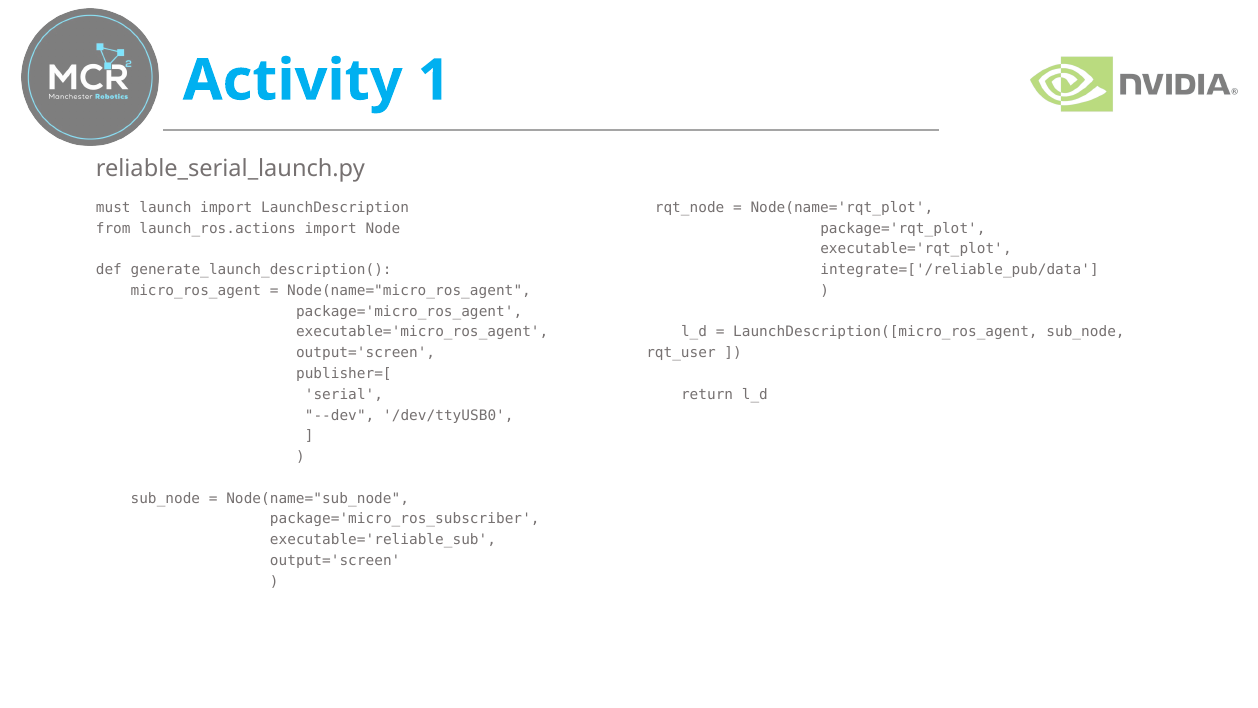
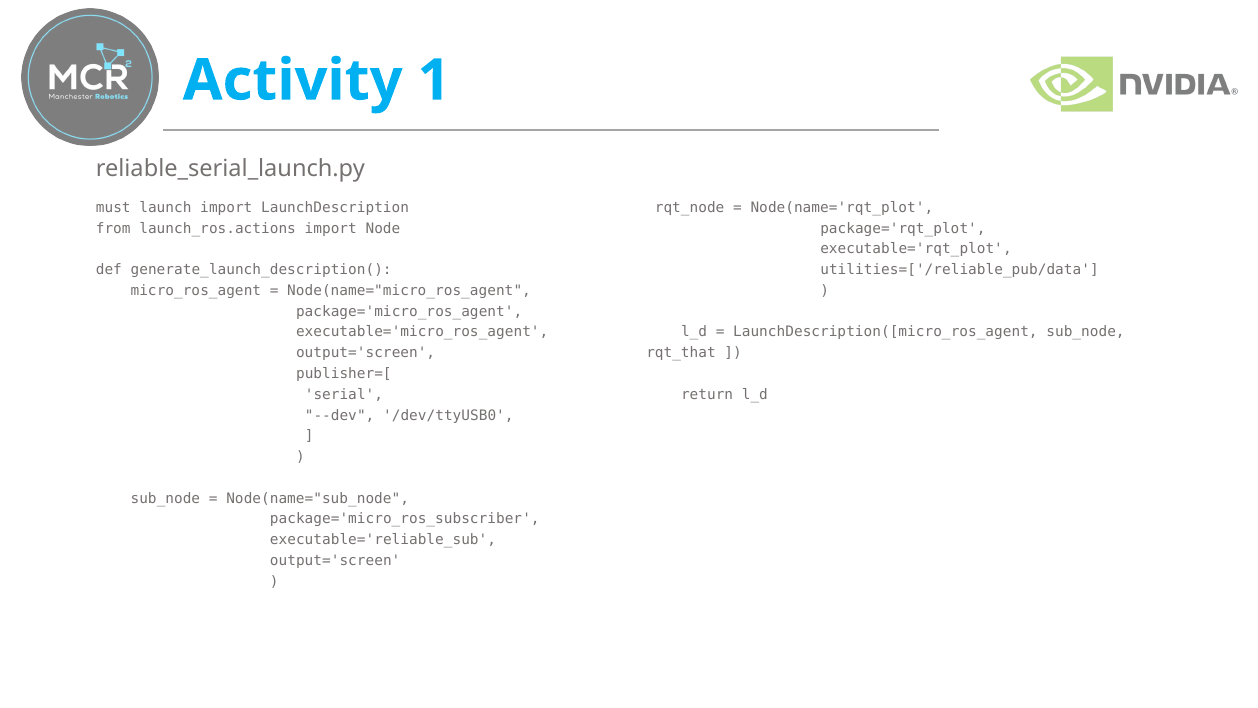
integrate=['/reliable_pub/data: integrate=['/reliable_pub/data -> utilities=['/reliable_pub/data (960, 270)
rqt_user: rqt_user -> rqt_that (681, 353)
